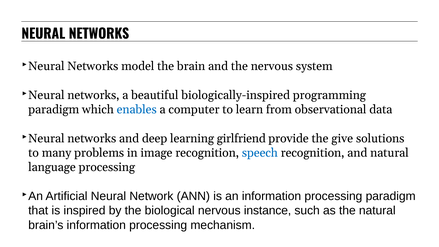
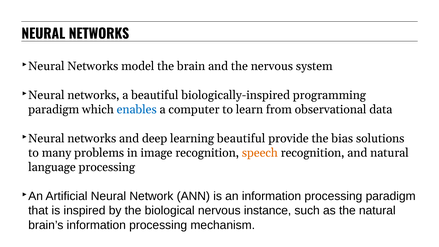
learning girlfriend: girlfriend -> beautiful (241, 138)
give: give -> bias (342, 138)
speech colour: blue -> orange (260, 153)
